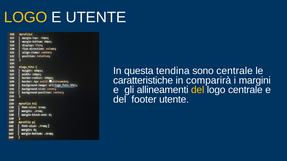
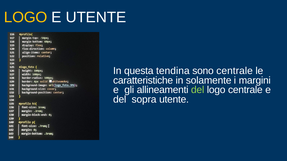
comparirà: comparirà -> solamente (209, 81)
del colour: yellow -> light green (198, 90)
footer: footer -> sopra (144, 100)
